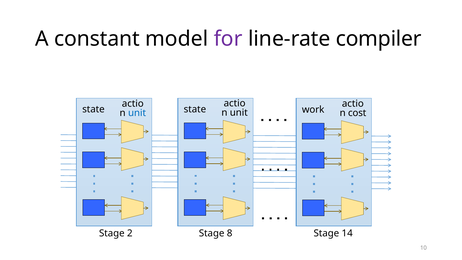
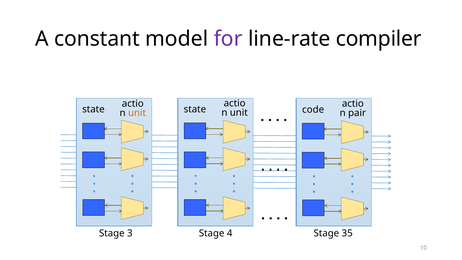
work: work -> code (313, 110)
cost: cost -> pair (357, 113)
unit colour: blue -> orange (137, 113)
2: 2 -> 3 (130, 233)
8: 8 -> 4 (230, 233)
14: 14 -> 35 (347, 233)
